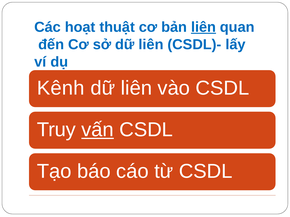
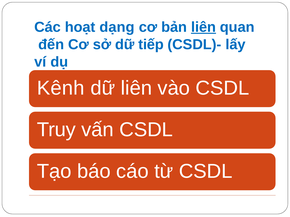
thuật: thuật -> dạng (117, 27)
sở dữ liên: liên -> tiếp (151, 45)
vấn underline: present -> none (98, 130)
